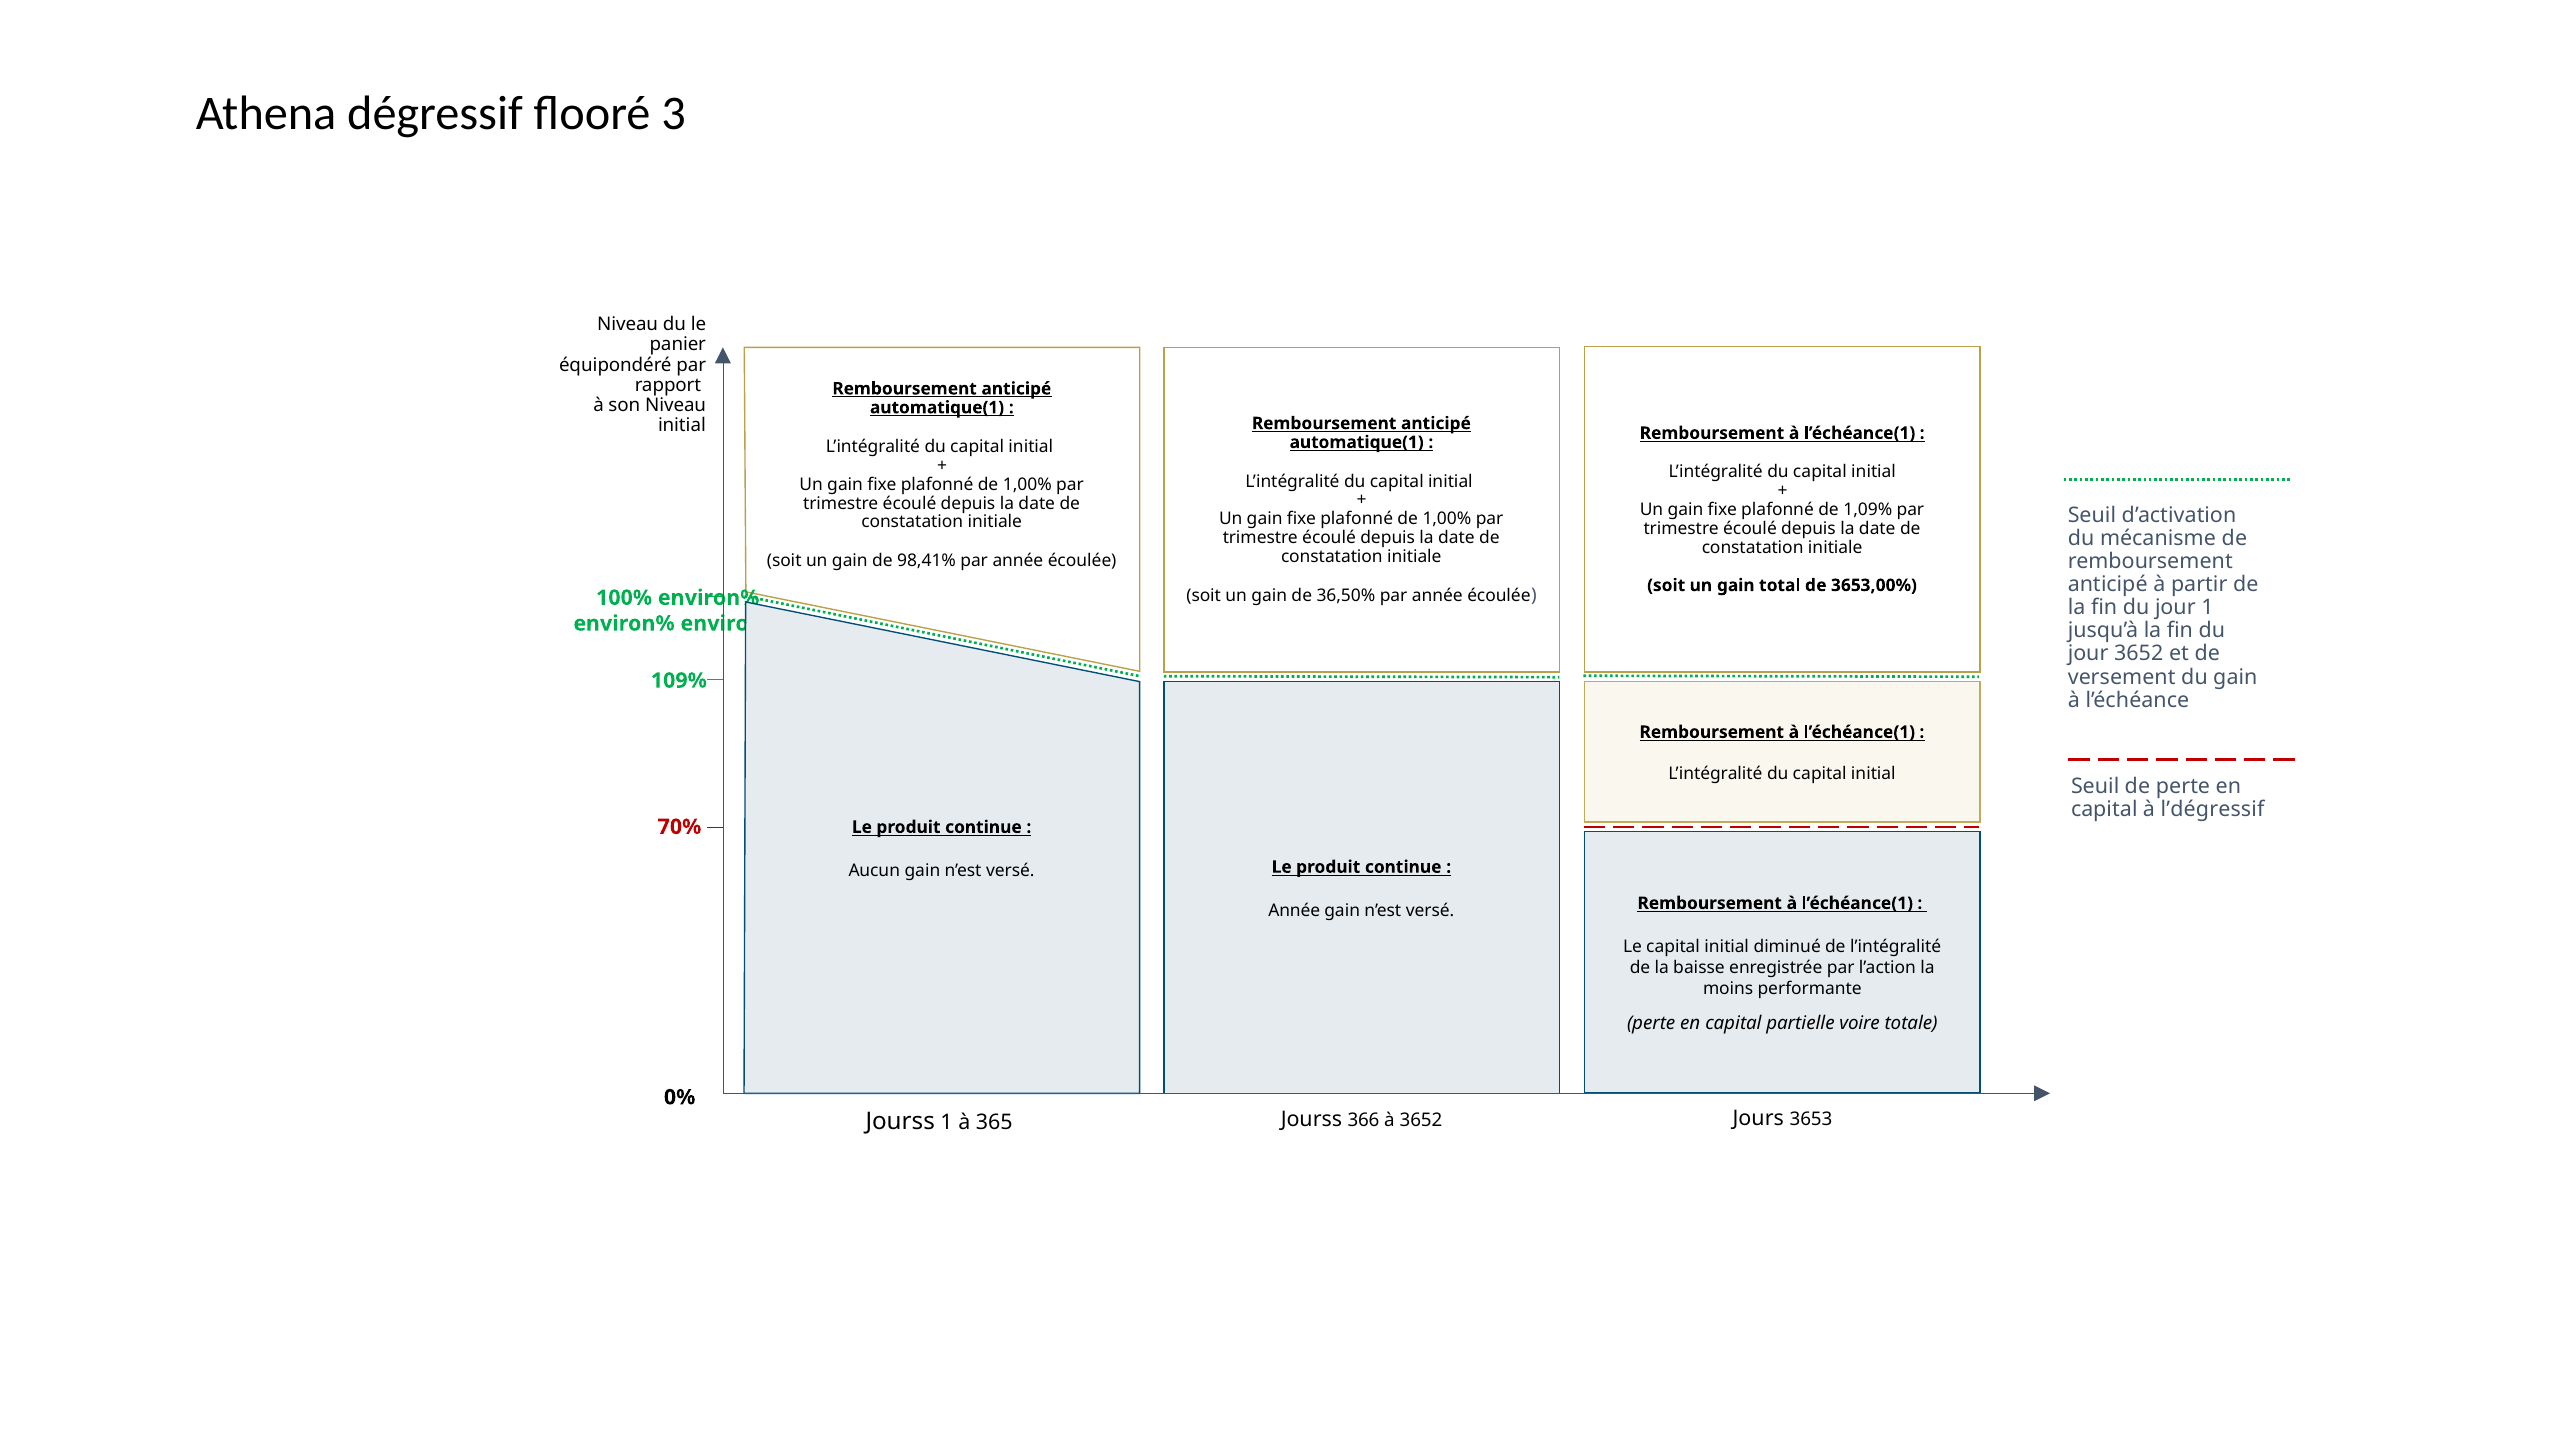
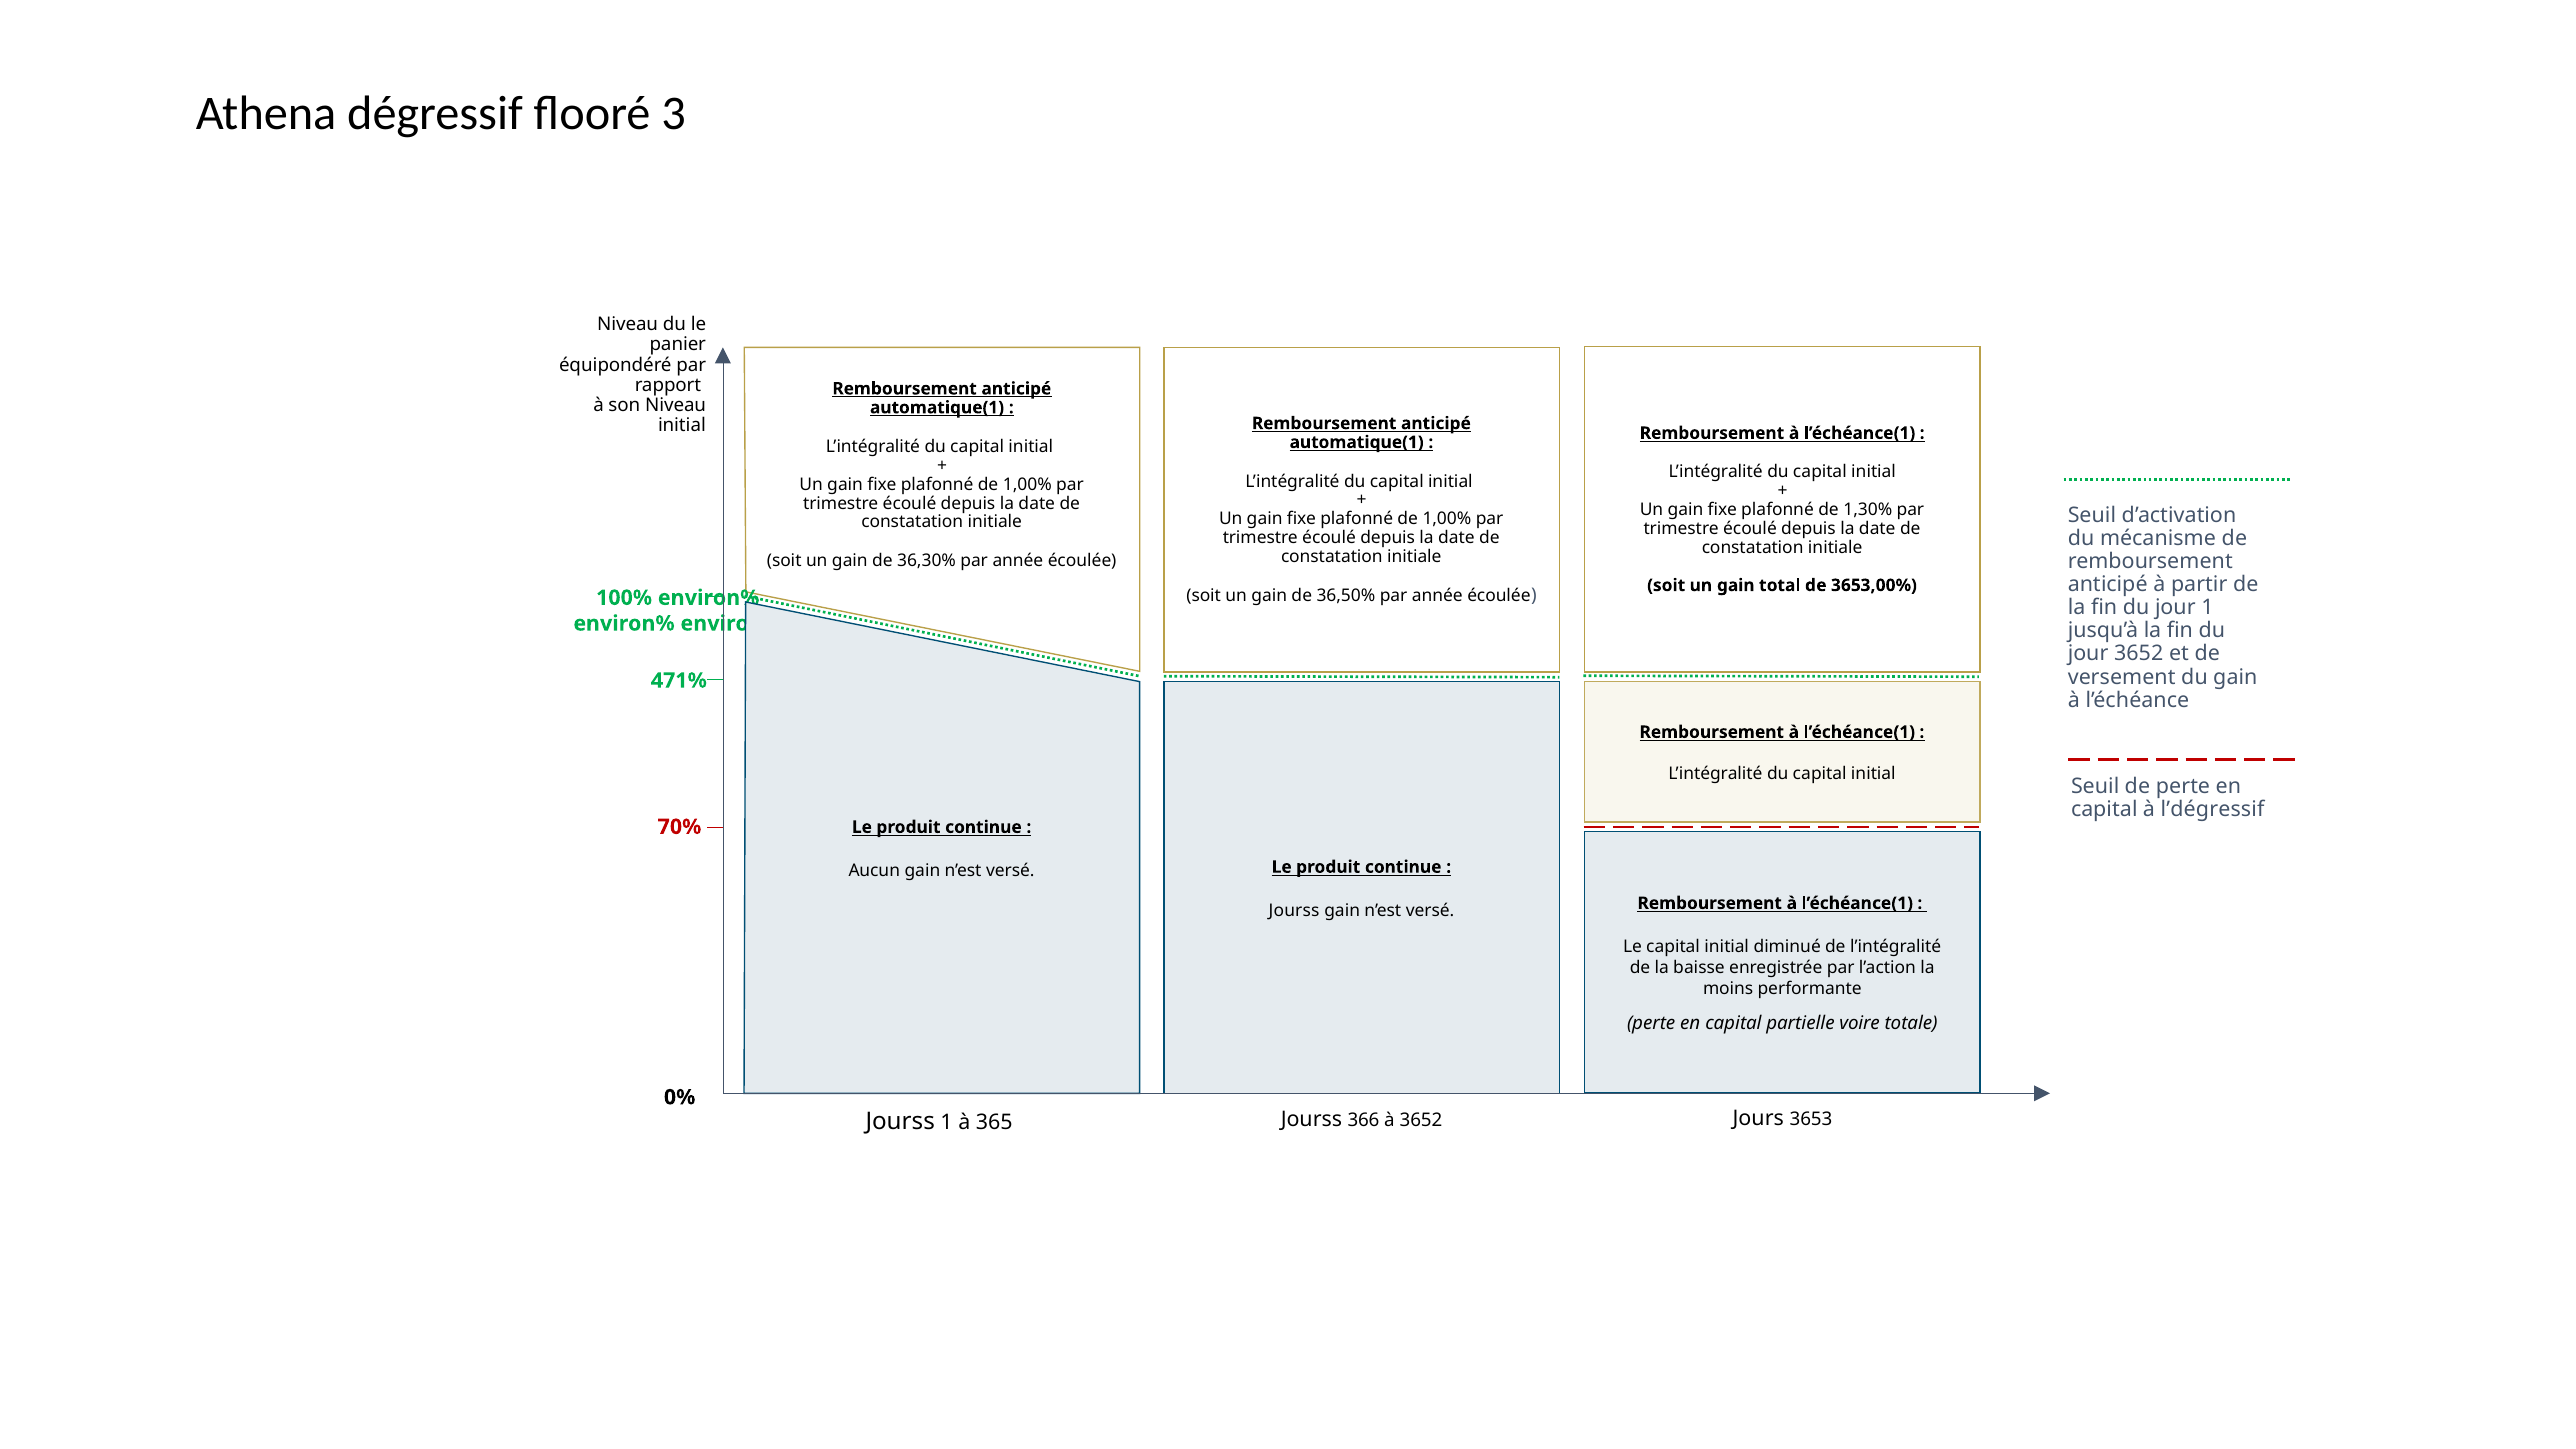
1,09%: 1,09% -> 1,30% (1868, 510)
98,41%: 98,41% -> 36,30% (927, 561)
109%: 109% -> 471% (679, 681)
Année: Année -> Jourss (1294, 910)
